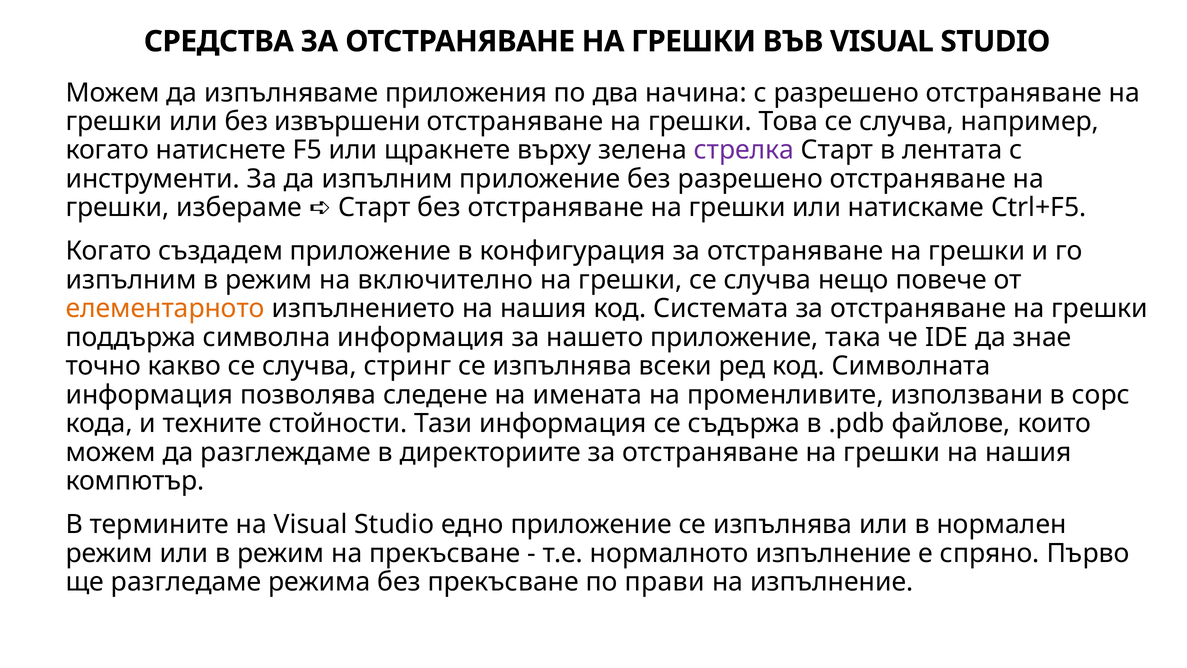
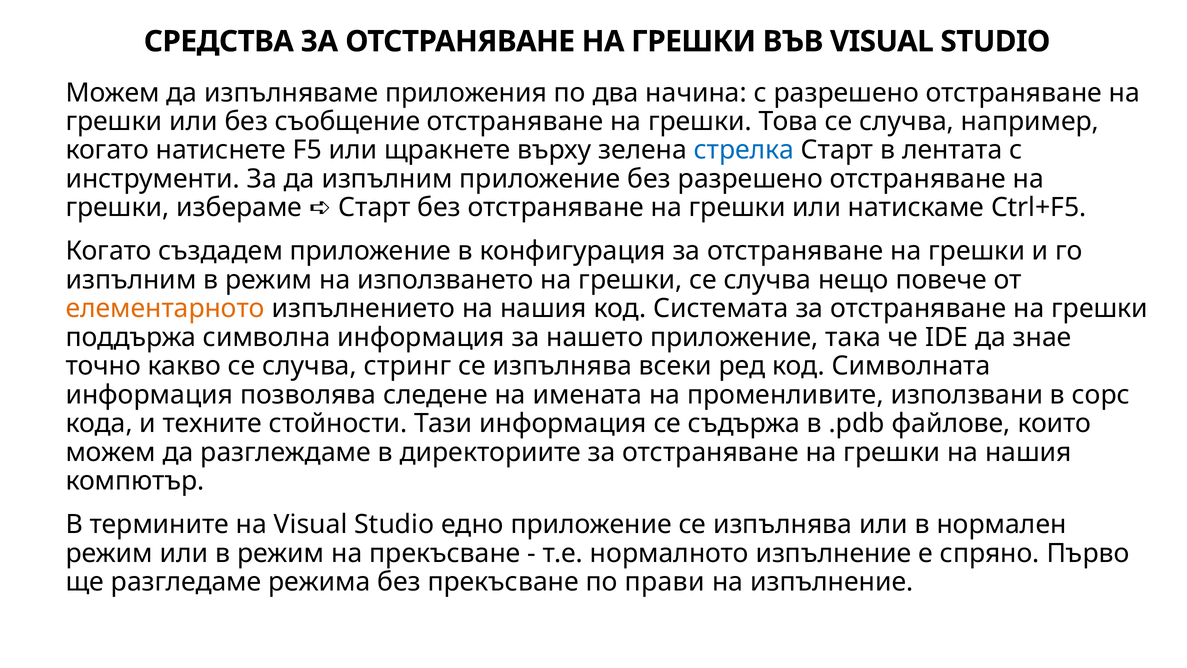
извършени: извършени -> съобщение (348, 121)
стрелка colour: purple -> blue (744, 150)
включително: включително -> използването (446, 280)
